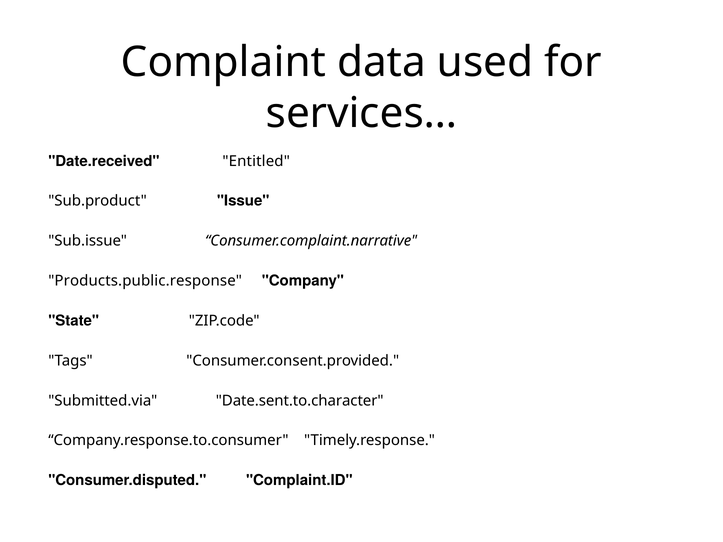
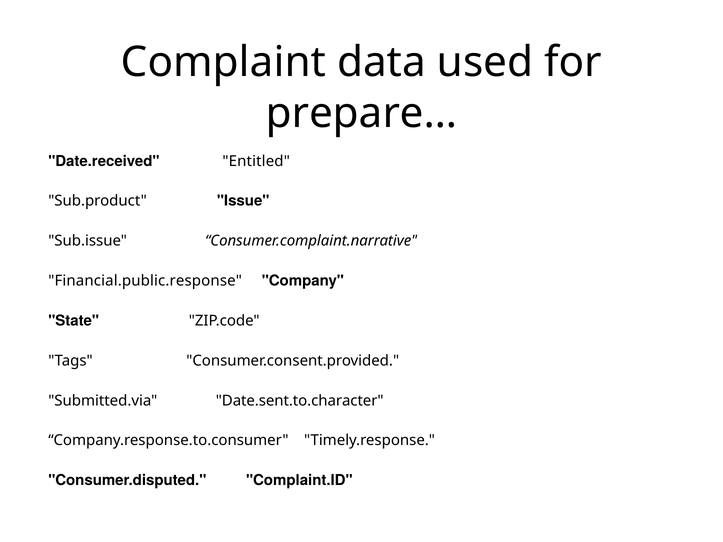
services…: services… -> prepare… (362, 113)
Products.public.response: Products.public.response -> Financial.public.response (145, 281)
